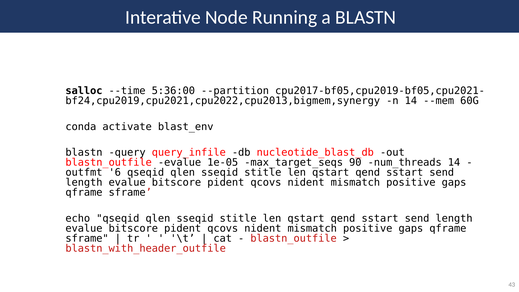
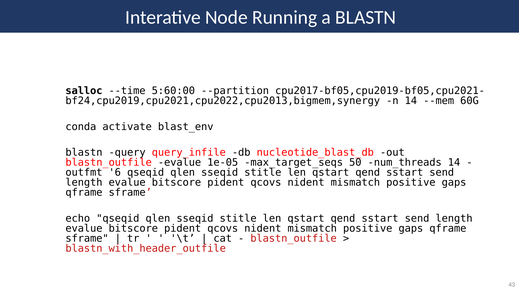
5:36:00: 5:36:00 -> 5:60:00 (173, 91)
90: 90 -> 50 (355, 162)
